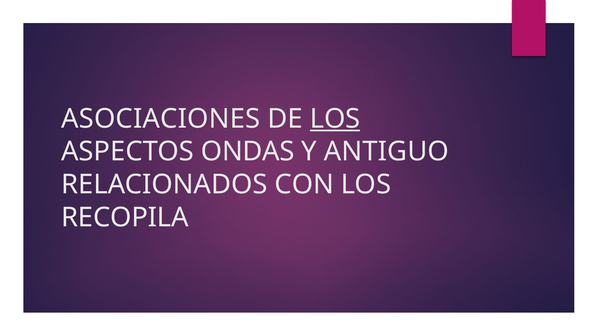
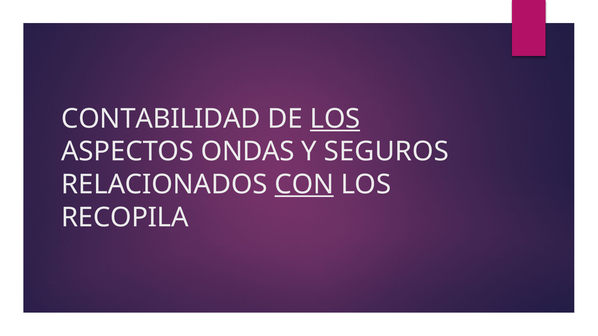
ASOCIACIONES: ASOCIACIONES -> CONTABILIDAD (161, 119)
ANTIGUO: ANTIGUO -> SEGUROS (386, 152)
CON underline: none -> present (304, 185)
